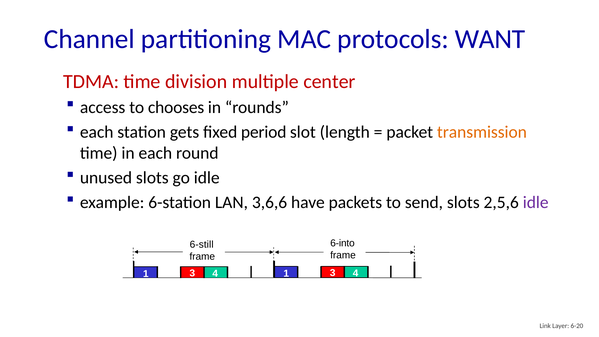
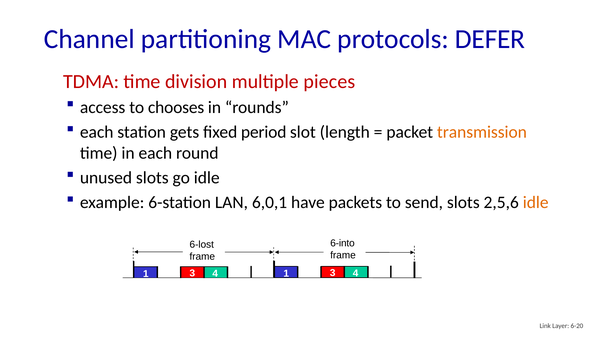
WANT: WANT -> DEFER (490, 39)
center: center -> pieces (329, 82)
3,6,6: 3,6,6 -> 6,0,1 (270, 202)
idle colour: purple -> orange (536, 202)
6-still: 6-still -> 6-lost (202, 244)
